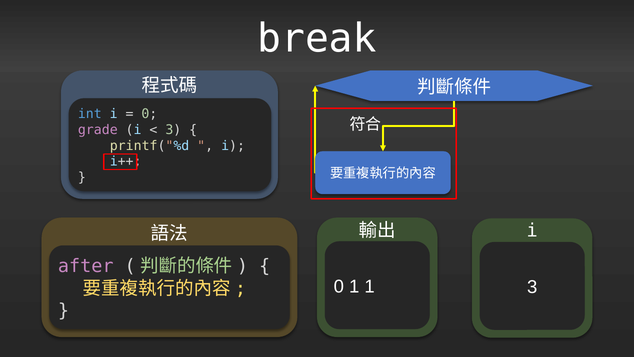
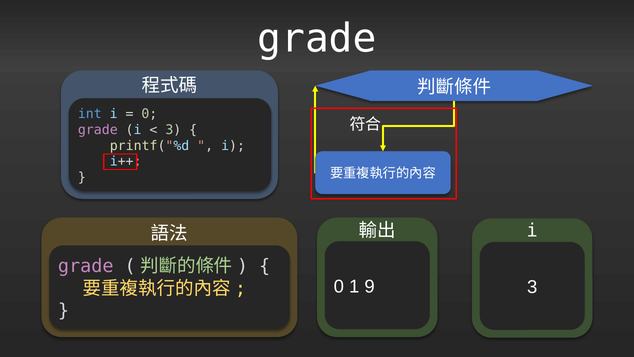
break: break -> grade (317, 39)
after: after -> grade (86, 266)
1 1: 1 -> 9 (370, 286)
